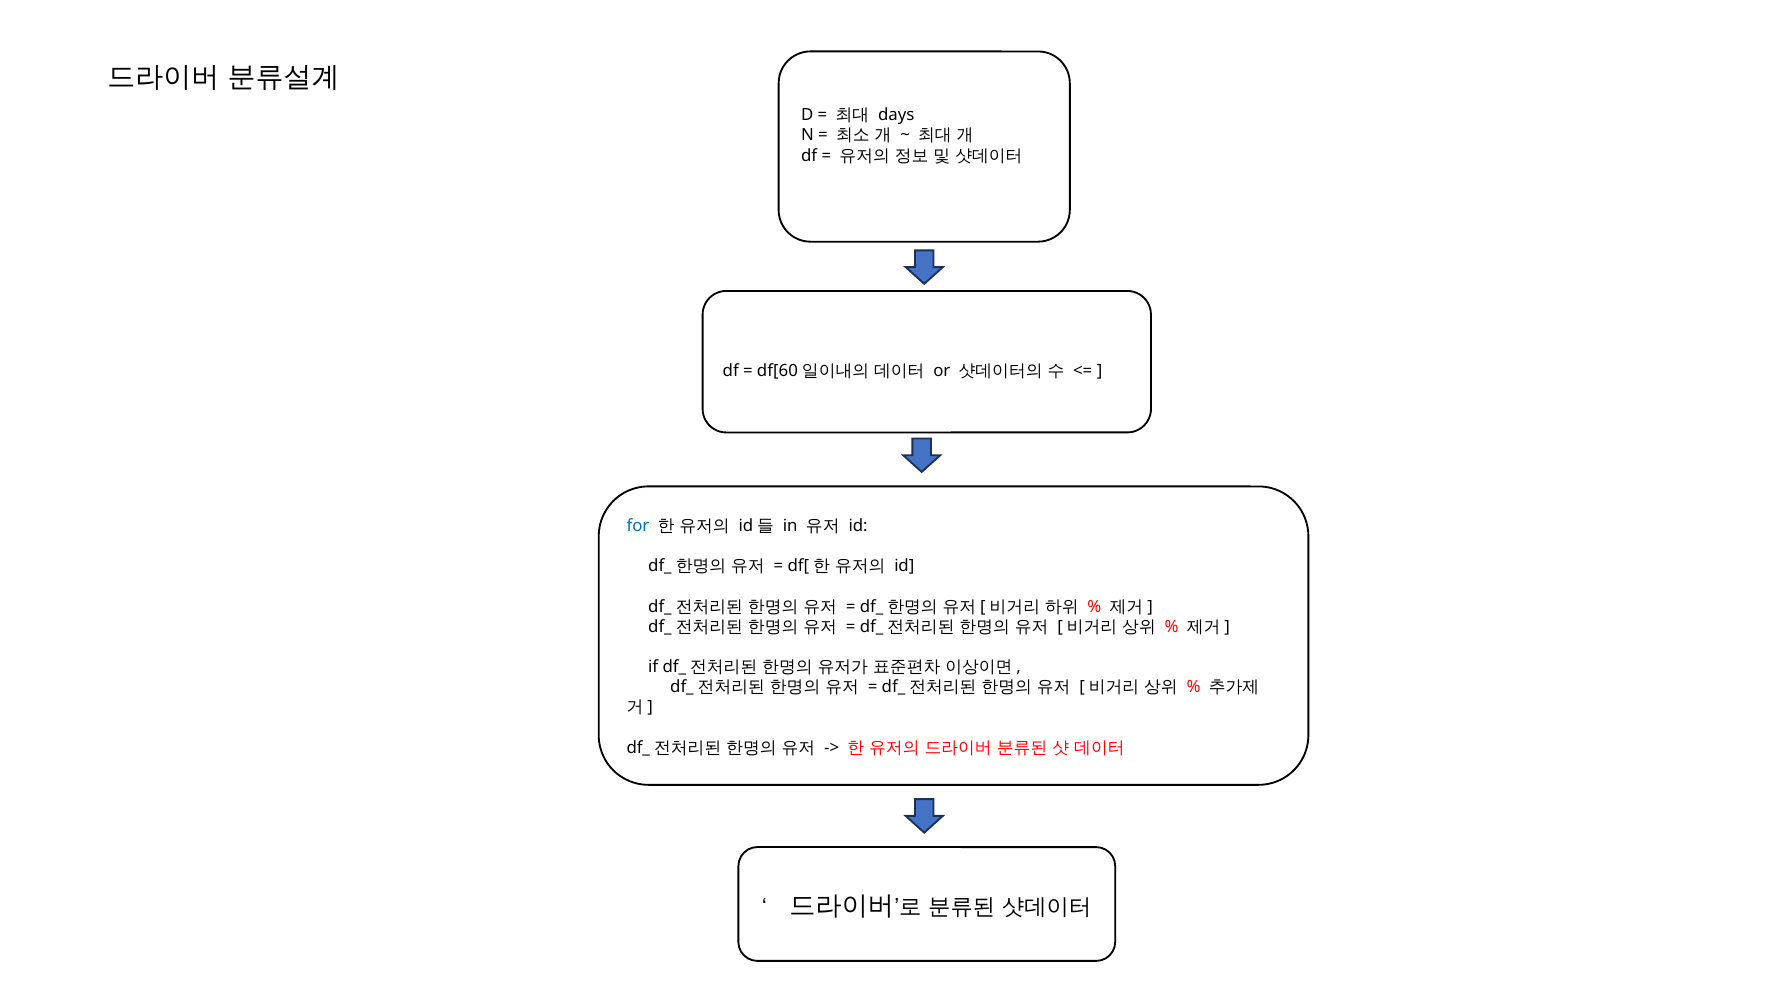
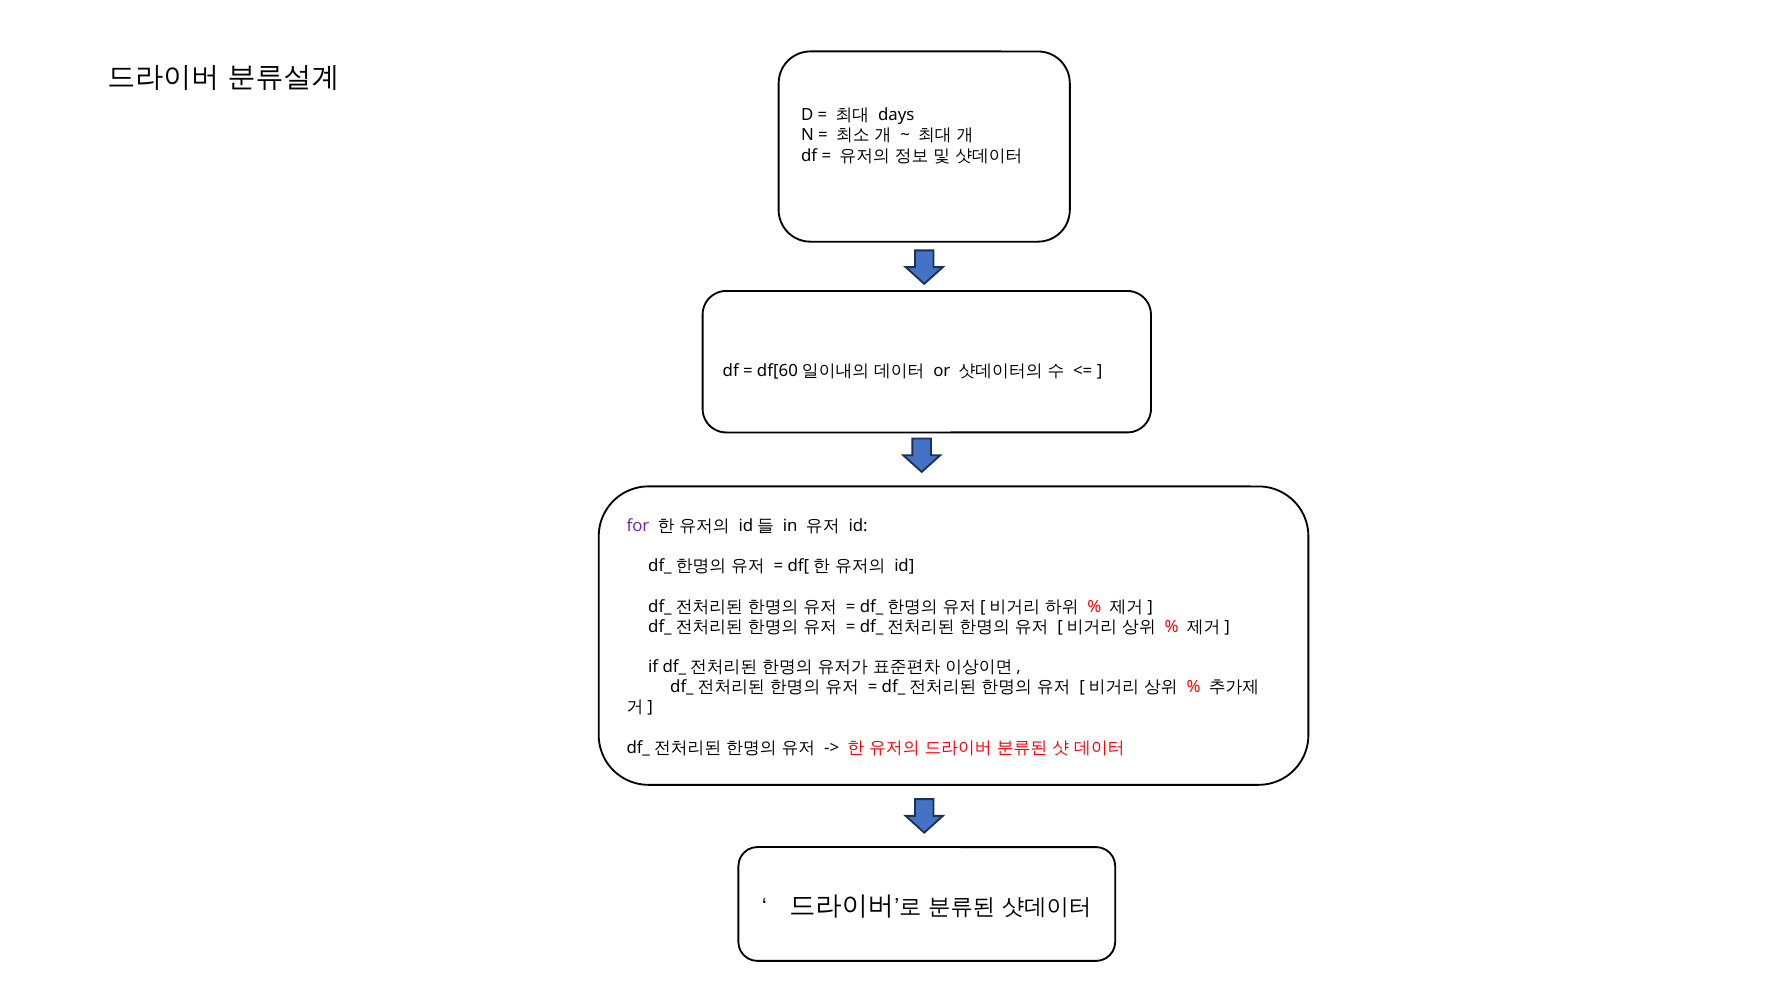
for colour: blue -> purple (638, 526)
